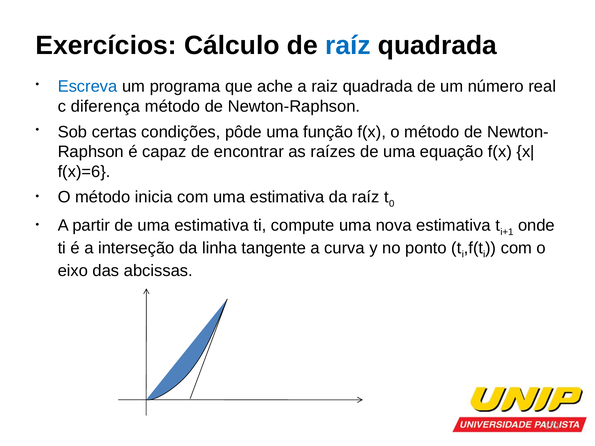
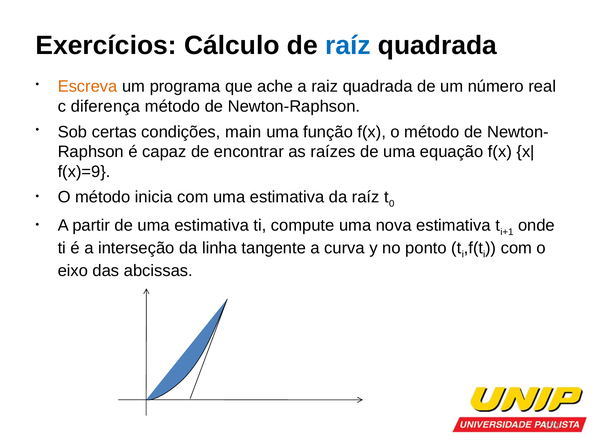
Escreva colour: blue -> orange (88, 87)
pôde: pôde -> main (243, 132)
f(x)=6: f(x)=6 -> f(x)=9 (84, 172)
